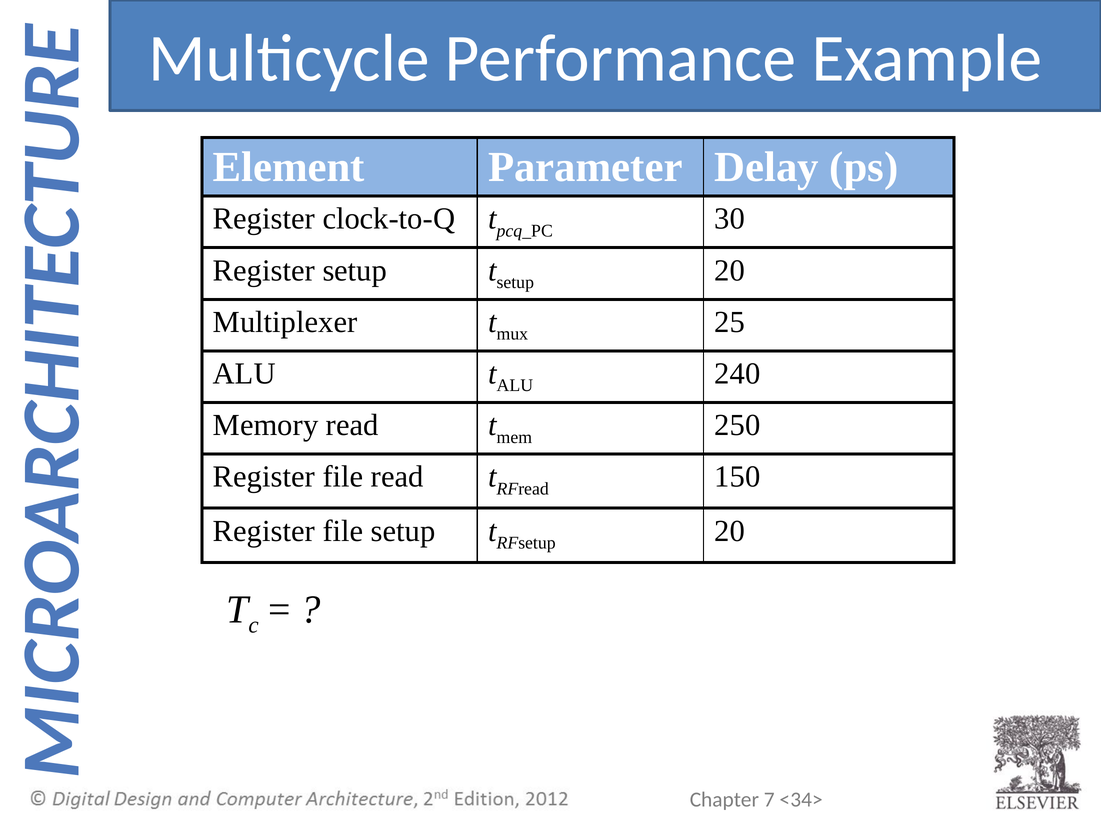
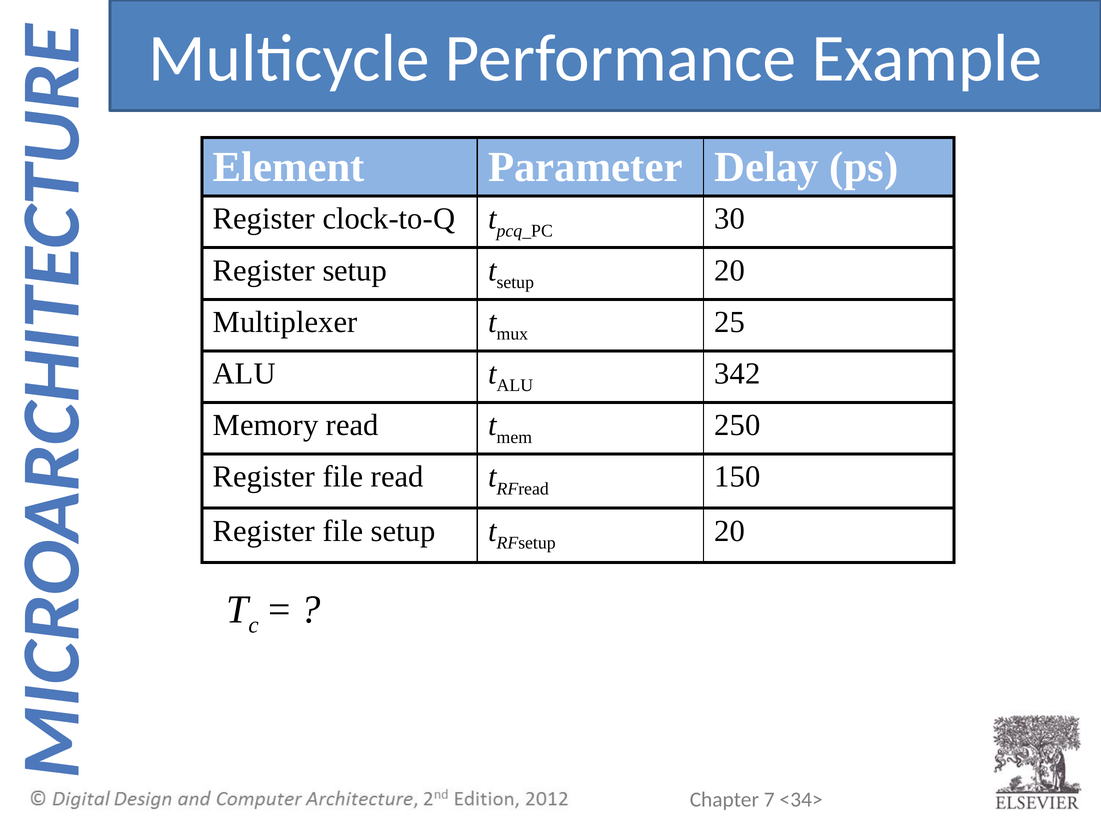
240: 240 -> 342 (737, 374)
